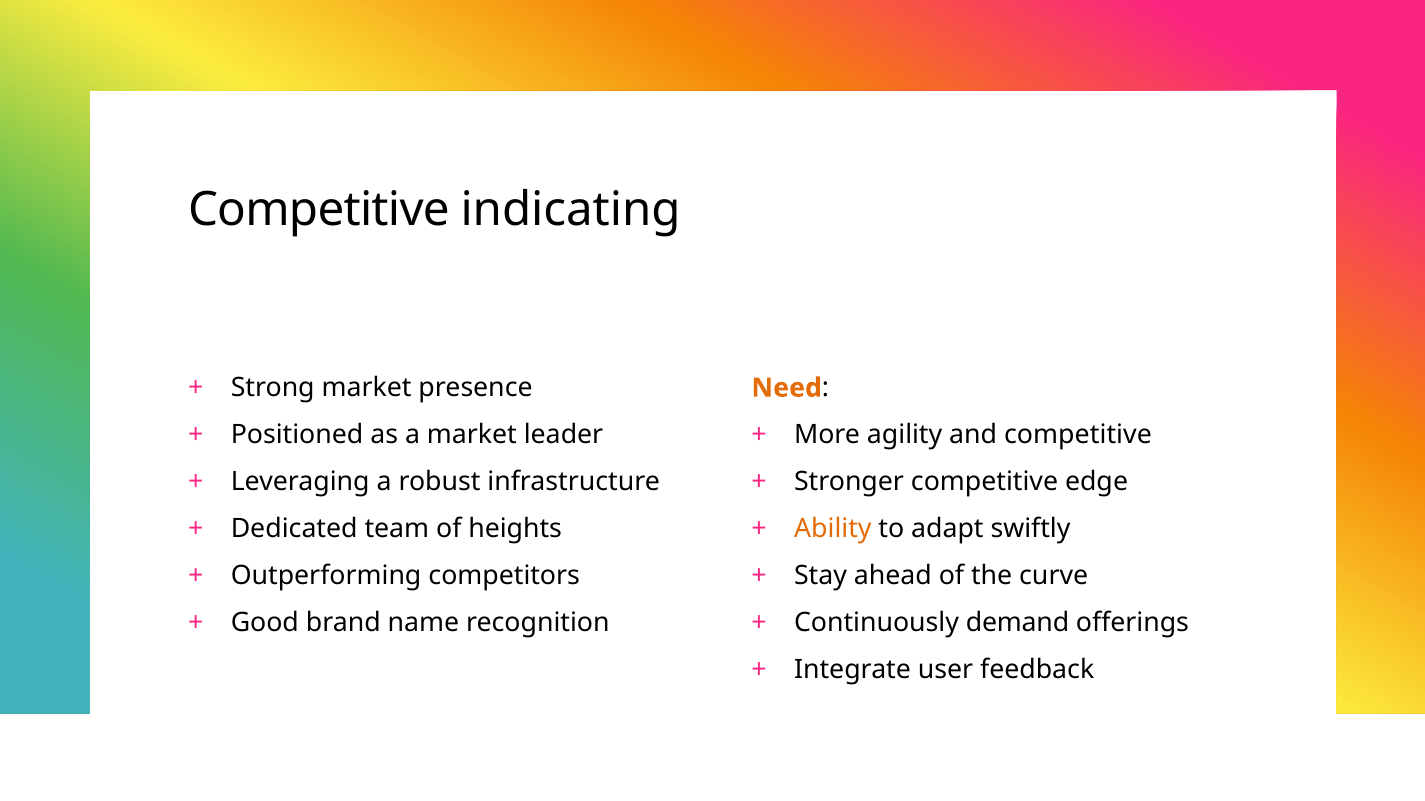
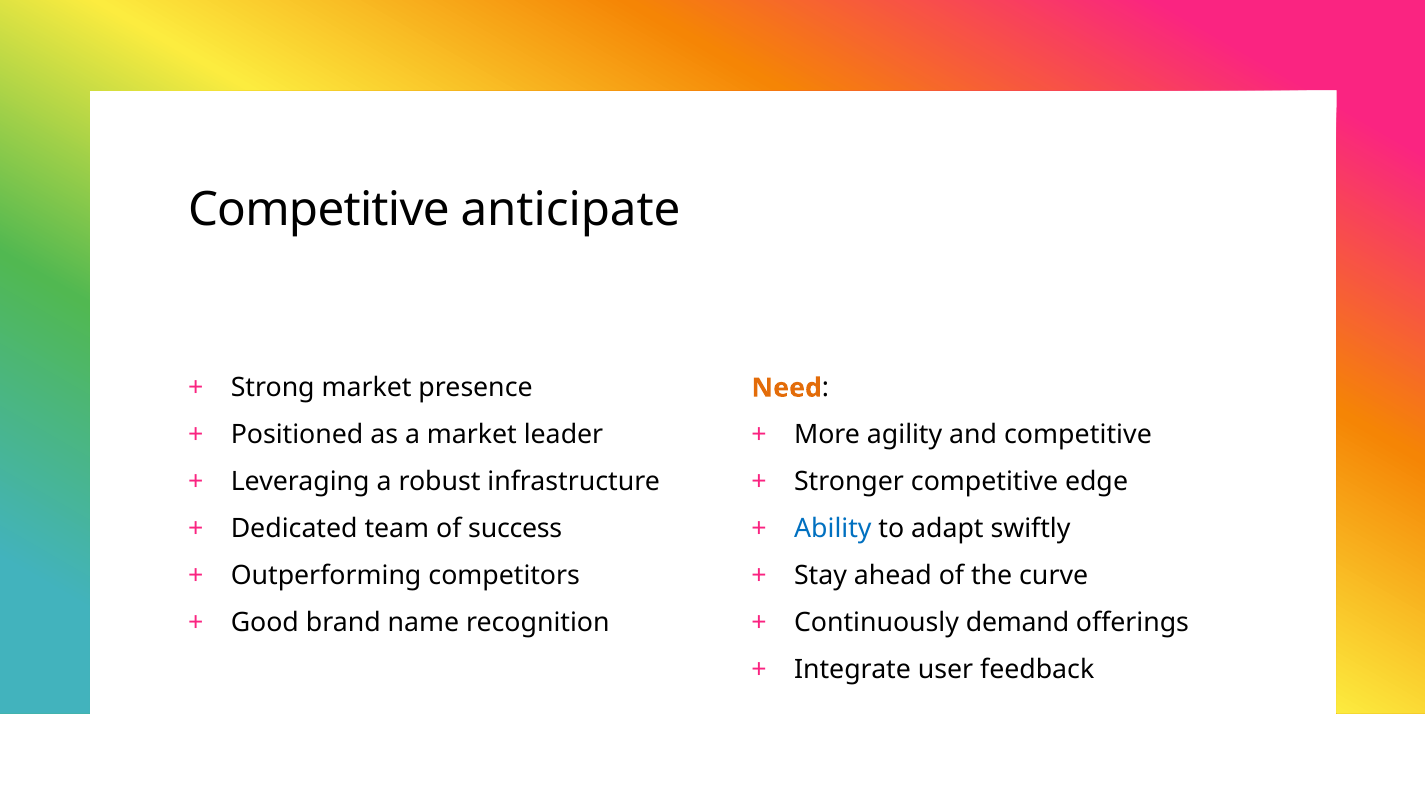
indicating: indicating -> anticipate (571, 210)
heights: heights -> success (515, 529)
Ability colour: orange -> blue (833, 529)
